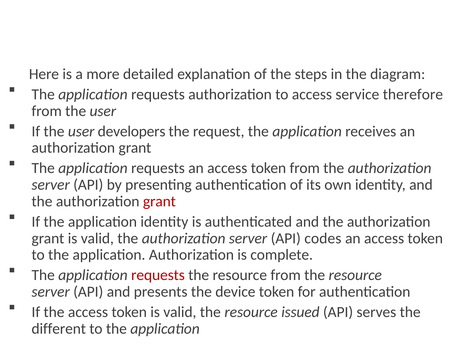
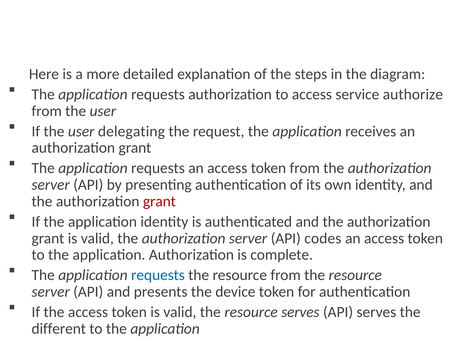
therefore: therefore -> authorize (413, 95)
developers: developers -> delegating (131, 131)
requests colour: red -> blue (158, 276)
resource issued: issued -> serves (300, 313)
